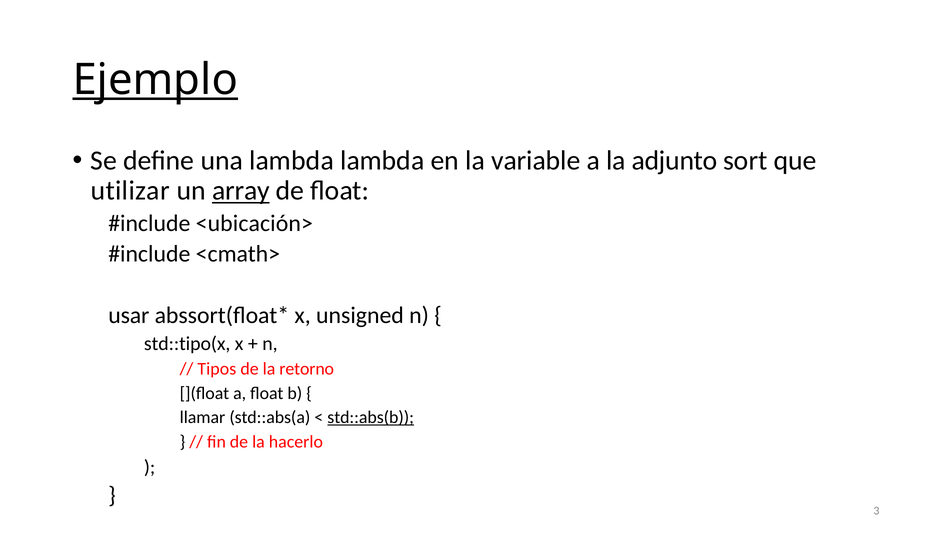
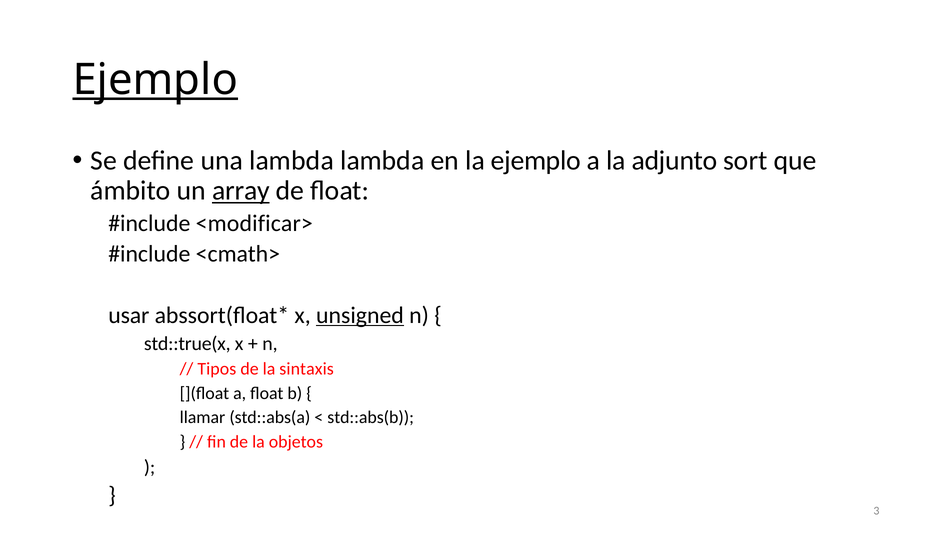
la variable: variable -> ejemplo (536, 161)
utilizar: utilizar -> ámbito (130, 191)
<ubicación>: <ubicación> -> <modificar> (254, 224)
unsigned underline: none -> present (360, 316)
std::tipo(x: std::tipo(x -> std::true(x (187, 344)
retorno: retorno -> sintaxis (307, 369)
std::abs(b underline: present -> none (371, 418)
hacerlo: hacerlo -> objetos (296, 442)
